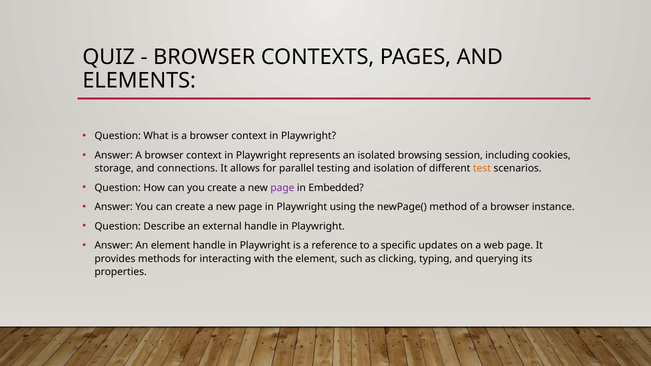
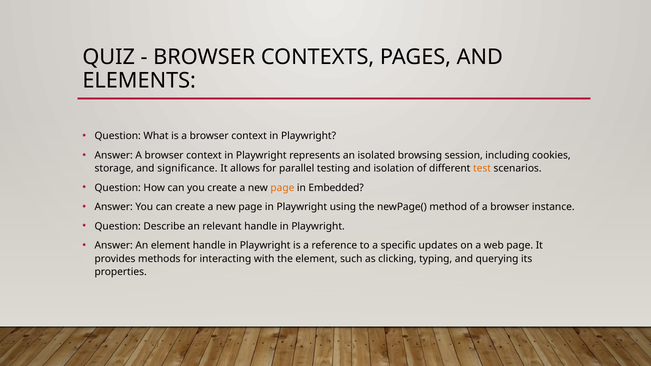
connections: connections -> significance (187, 169)
page colour: purple -> orange (282, 188)
external: external -> relevant (222, 226)
